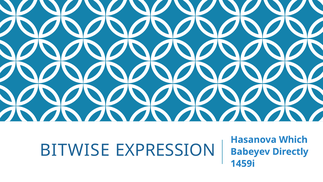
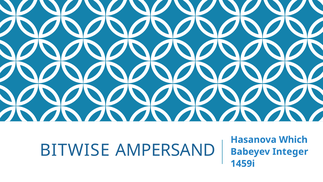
EXPRESSION: EXPRESSION -> AMPERSAND (165, 150)
Directly: Directly -> Integer (290, 151)
